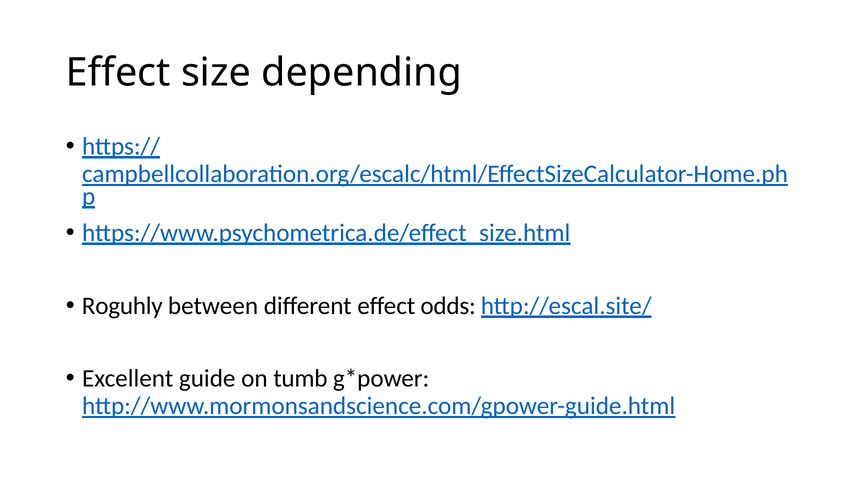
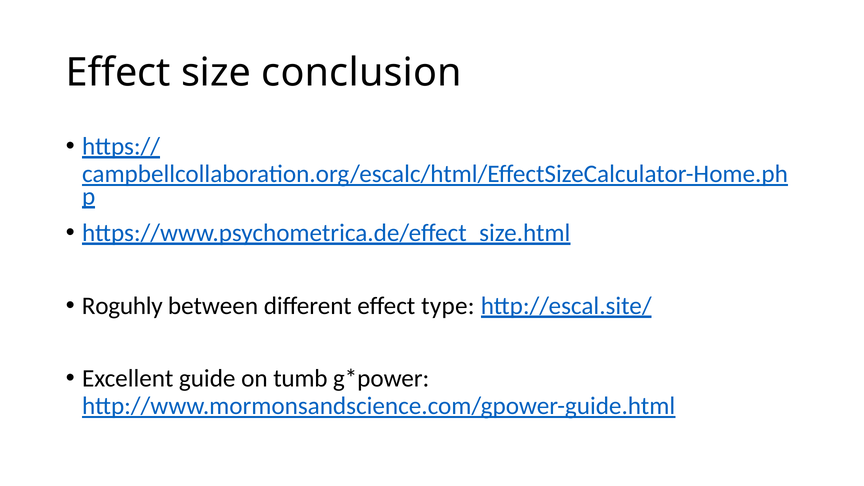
depending: depending -> conclusion (362, 73)
odds: odds -> type (448, 306)
